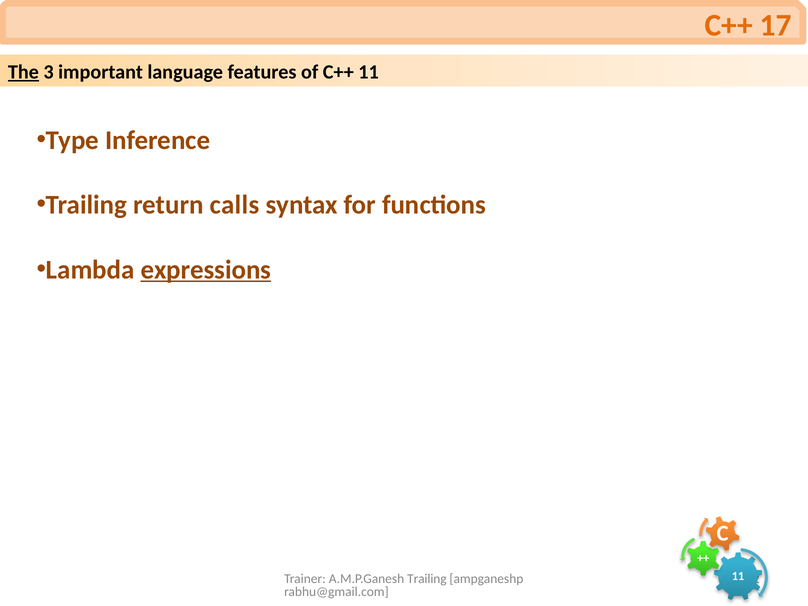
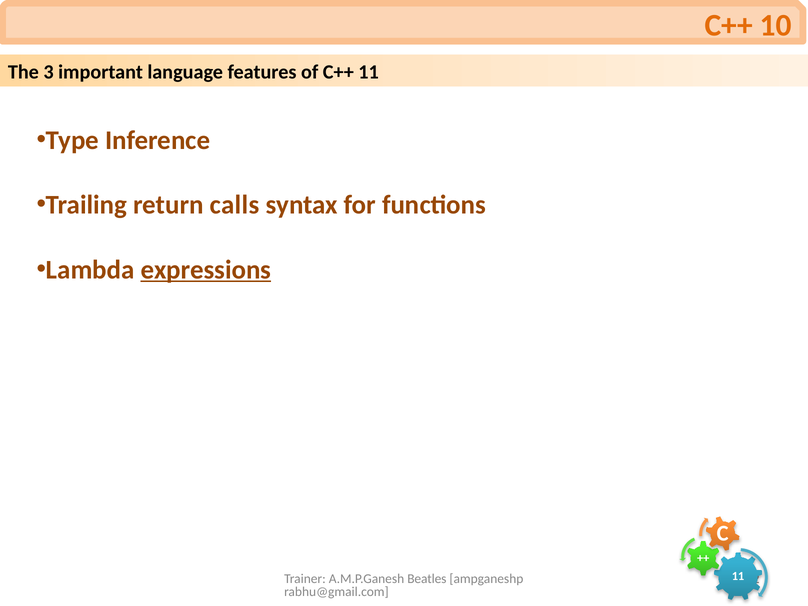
17: 17 -> 10 (776, 25)
The underline: present -> none (23, 72)
A.M.P.Ganesh Trailing: Trailing -> Beatles (427, 579)
